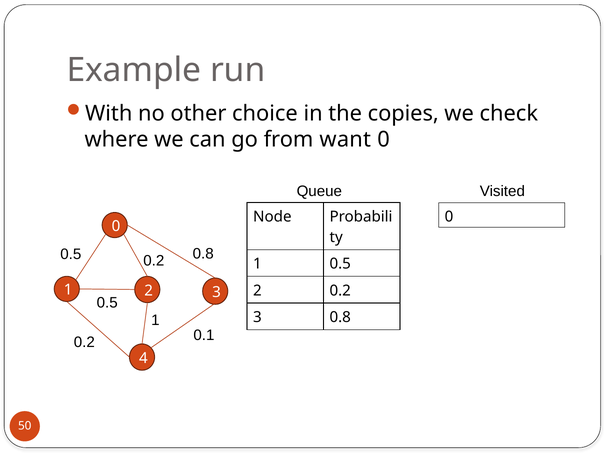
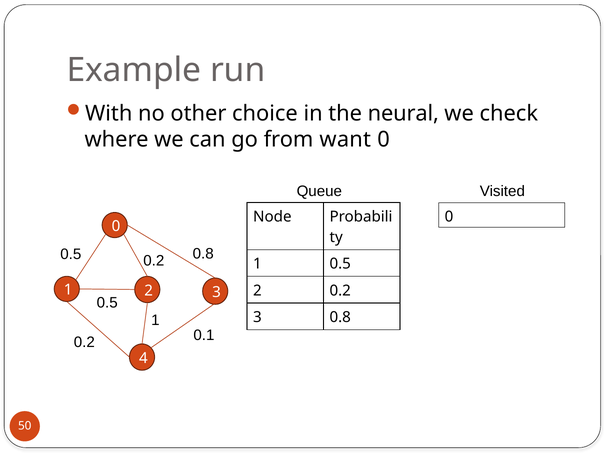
copies: copies -> neural (403, 113)
